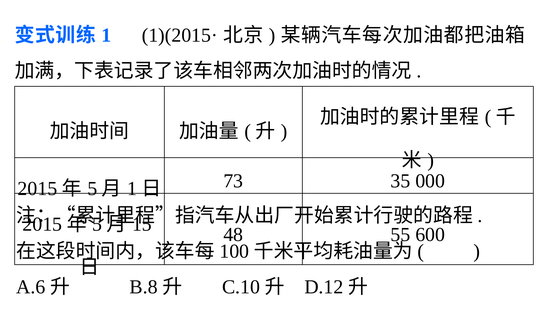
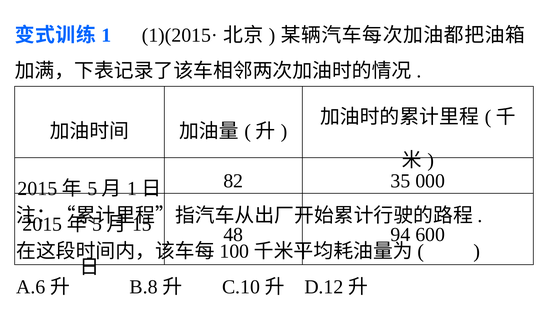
73: 73 -> 82 (233, 181)
55: 55 -> 94 (400, 234)
